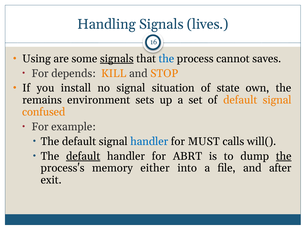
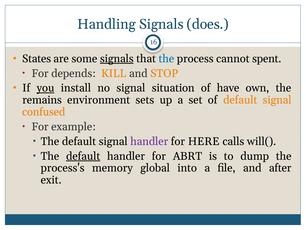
lives: lives -> does (208, 24)
Using: Using -> States (37, 59)
saves: saves -> spent (267, 59)
you underline: none -> present (45, 88)
state: state -> have (228, 88)
handler colour: blue -> purple (149, 141)
MUST: MUST -> HERE (204, 141)
the underline: present -> none (284, 156)
either: either -> global (155, 168)
